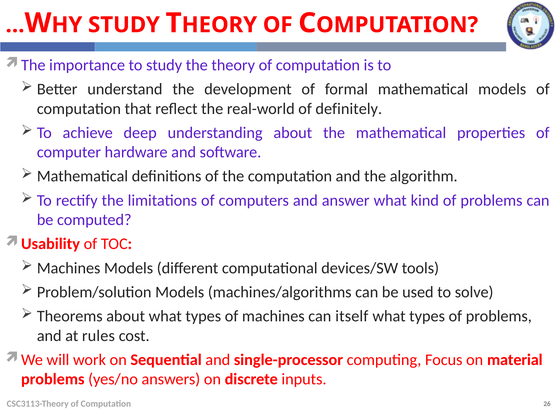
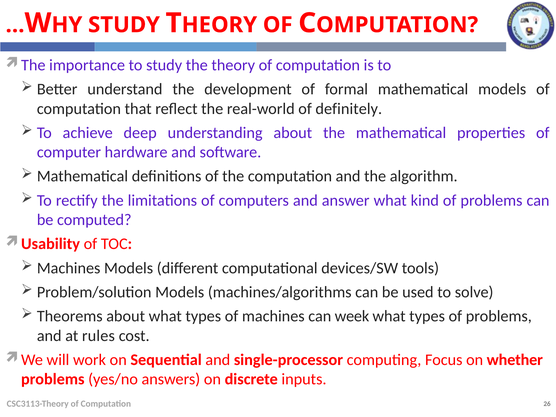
itself: itself -> week (352, 316)
material: material -> whether (515, 360)
